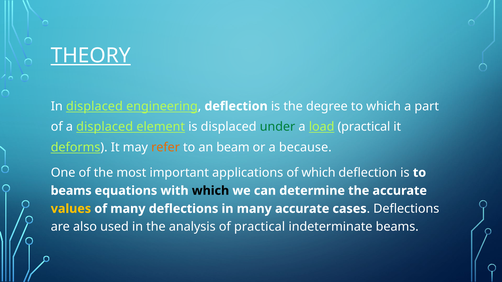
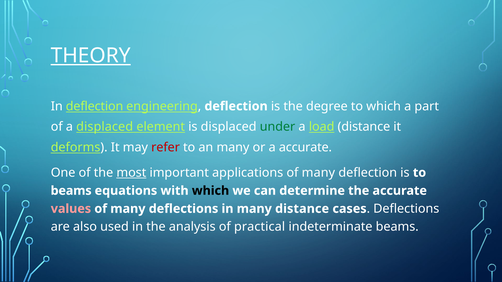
In displaced: displaced -> deflection (95, 106)
load practical: practical -> distance (364, 127)
refer colour: orange -> red (166, 147)
an beam: beam -> many (233, 147)
a because: because -> accurate (305, 147)
most underline: none -> present (131, 173)
applications of which: which -> many (318, 173)
values colour: yellow -> pink (71, 209)
many accurate: accurate -> distance (302, 209)
